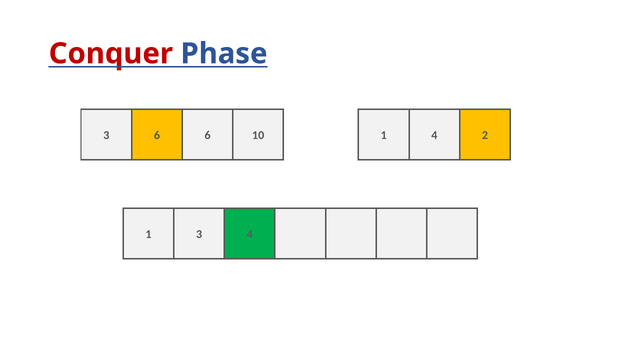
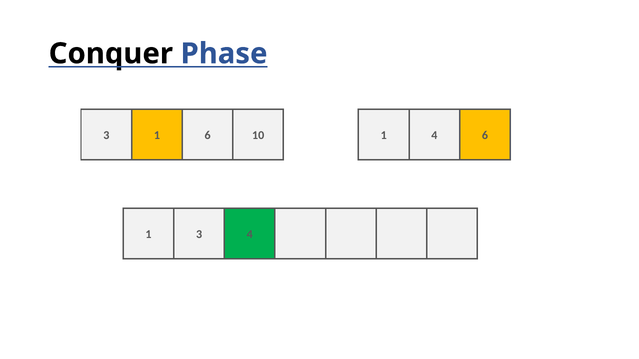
Conquer colour: red -> black (111, 54)
3 6: 6 -> 1 (157, 135)
4 2: 2 -> 6 (485, 135)
